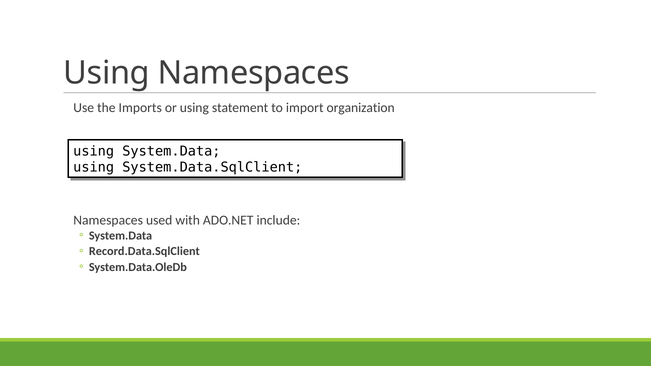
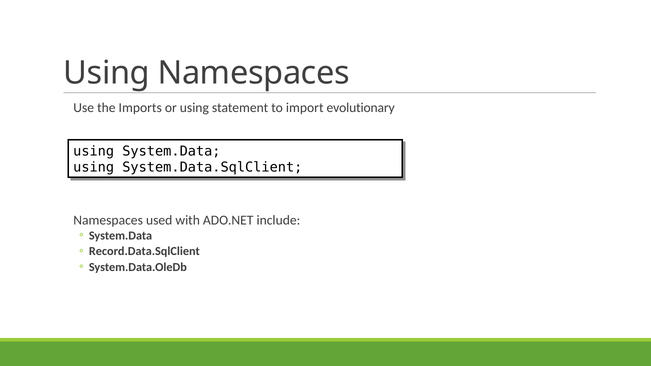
organization: organization -> evolutionary (361, 108)
